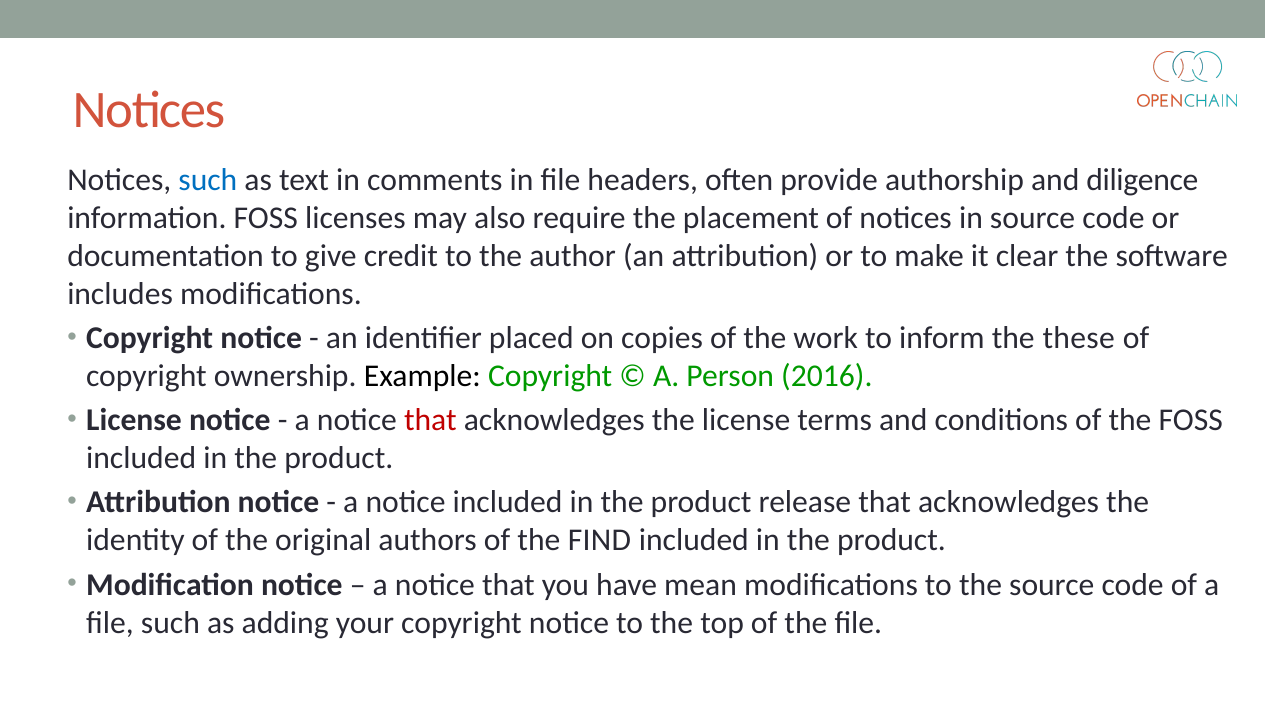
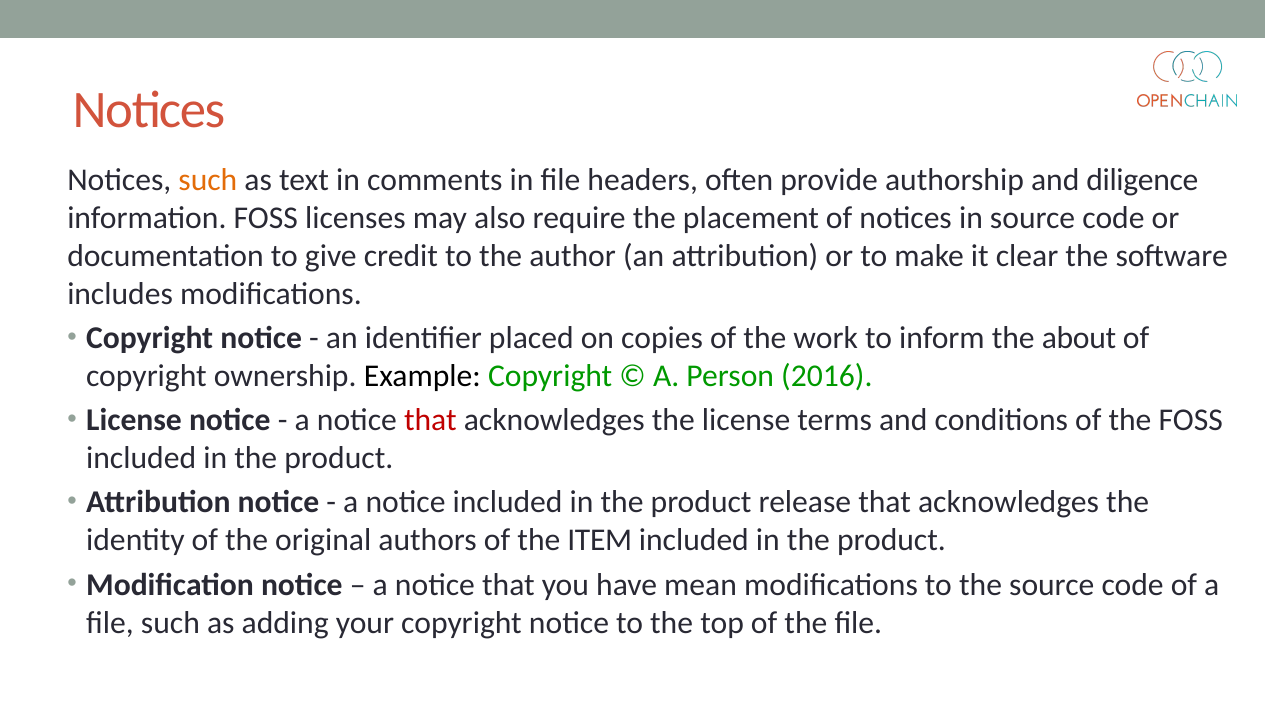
such colour: blue -> orange (208, 180)
these: these -> about (1079, 338)
FIND: FIND -> ITEM (600, 540)
